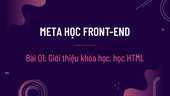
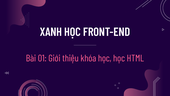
META: META -> XANH (51, 32)
